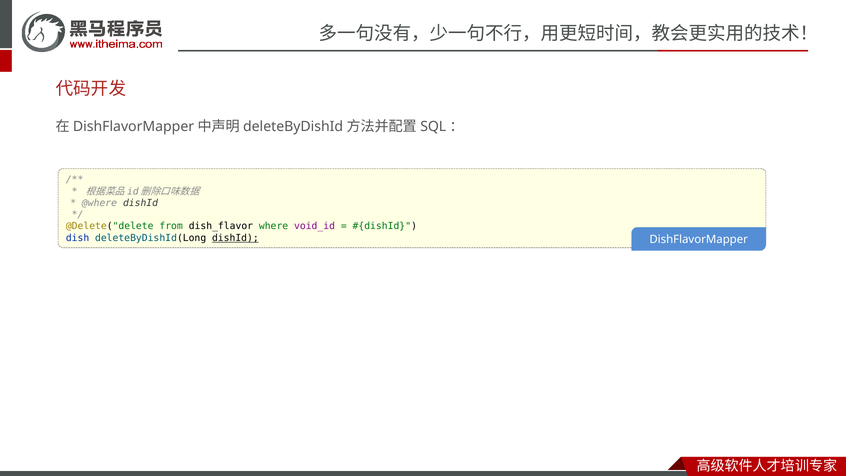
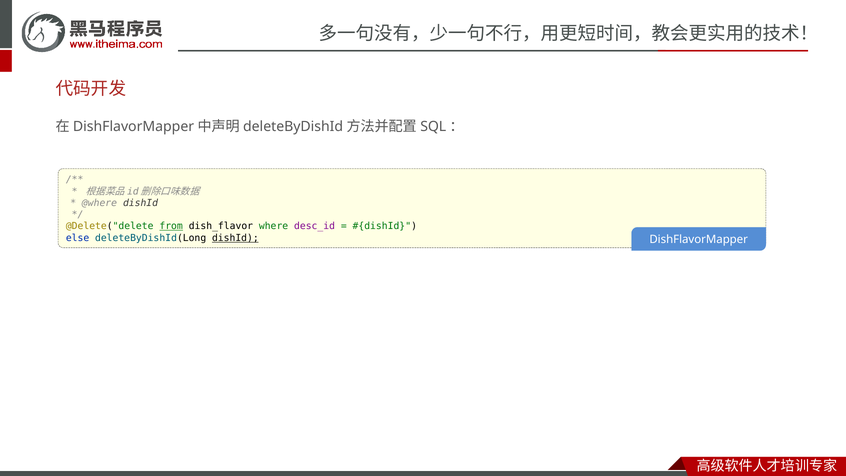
from underline: none -> present (171, 226)
void_id: void_id -> desc_id (315, 226)
dish: dish -> else (78, 238)
